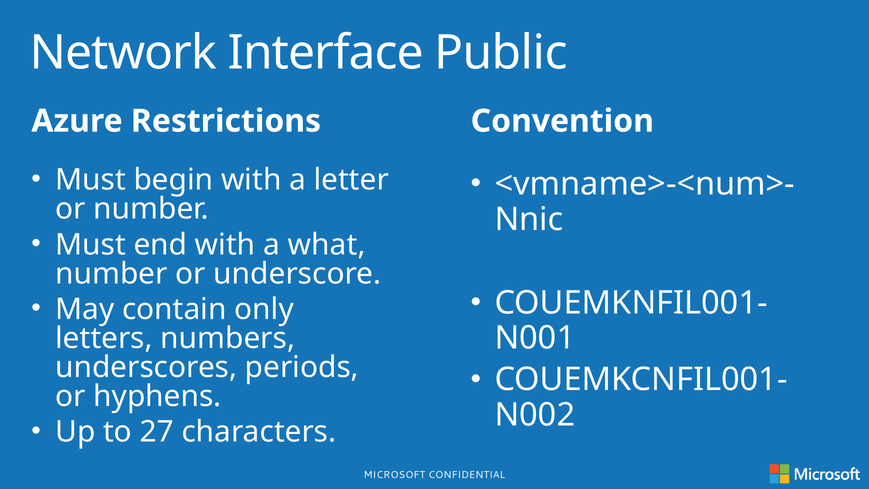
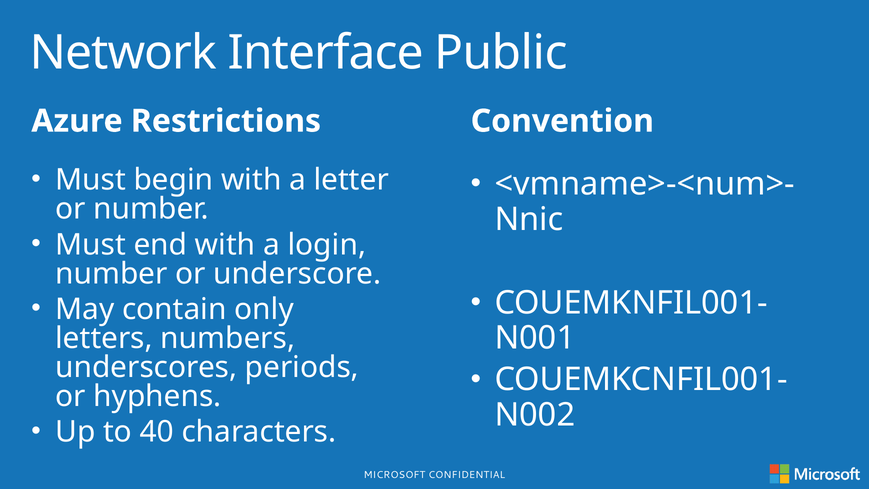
what: what -> login (327, 245)
27: 27 -> 40 (157, 432)
